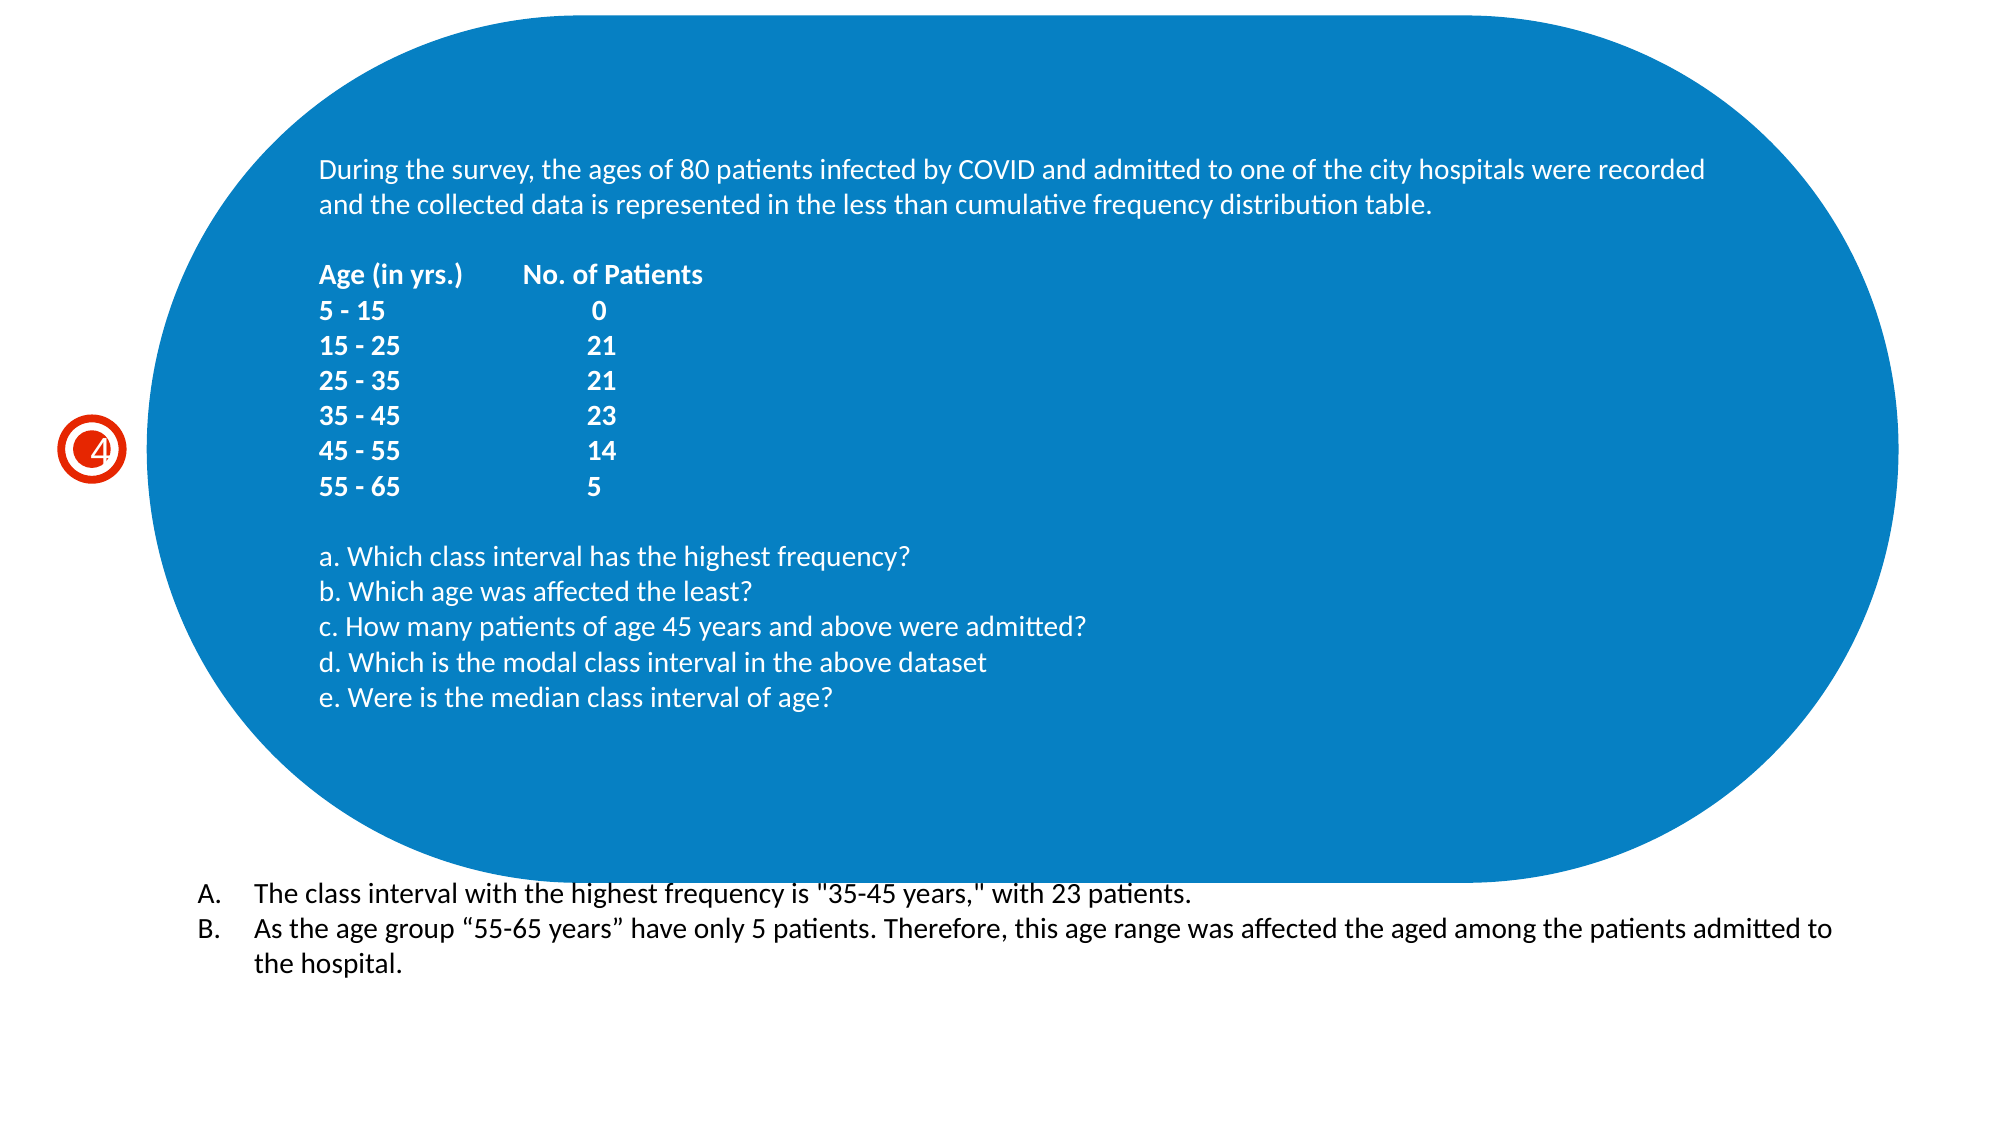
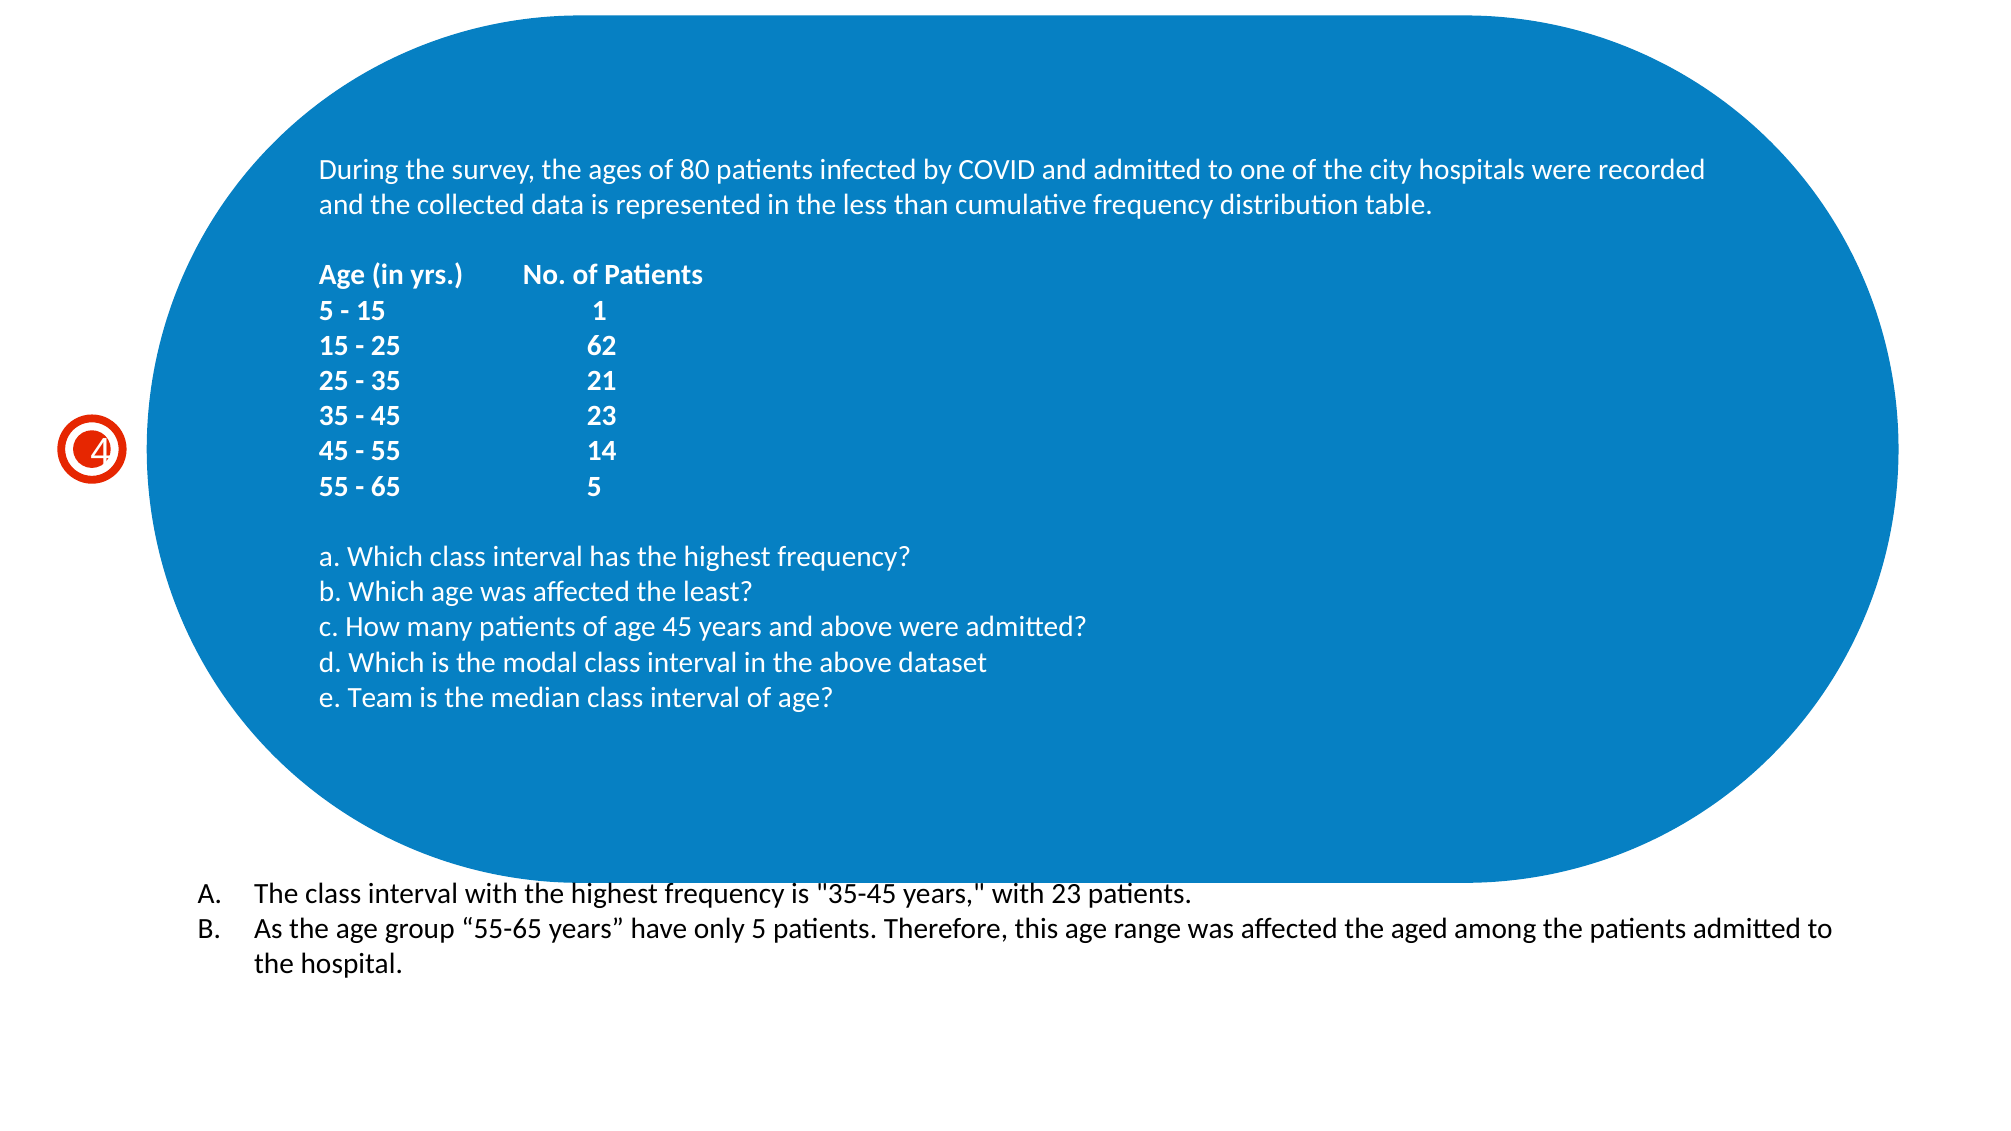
0: 0 -> 1 (599, 310)
25 21: 21 -> 62 (602, 346)
e Were: Were -> Team (380, 698)
